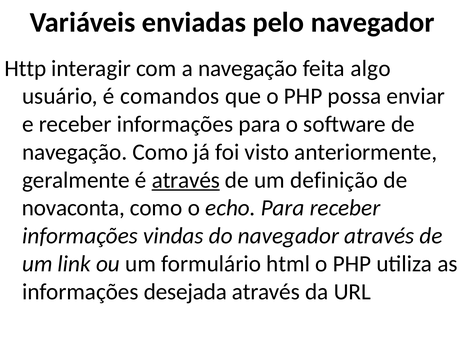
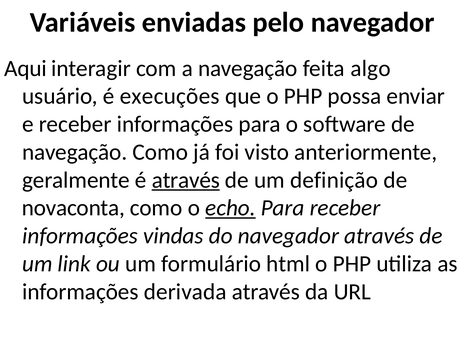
Http: Http -> Aqui (25, 68)
comandos: comandos -> execuções (170, 96)
echo underline: none -> present (231, 208)
desejada: desejada -> derivada (185, 292)
